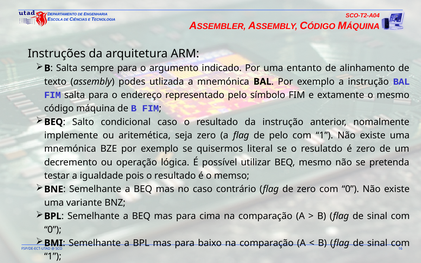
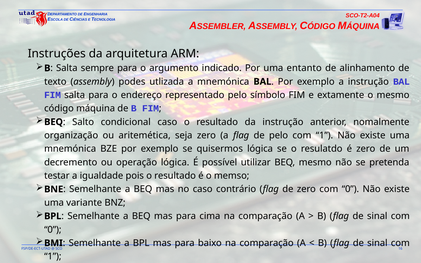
implemente: implemente -> organização (71, 135)
quisermos literal: literal -> lógica (260, 149)
